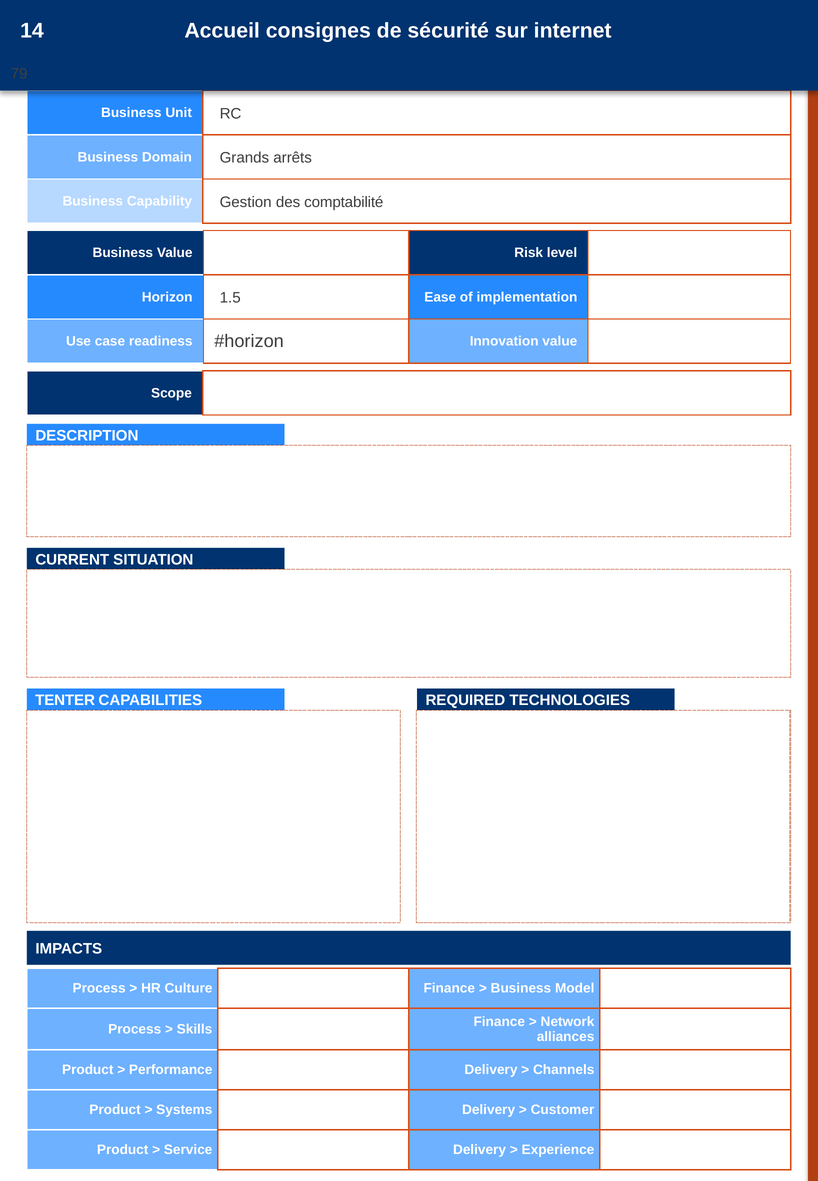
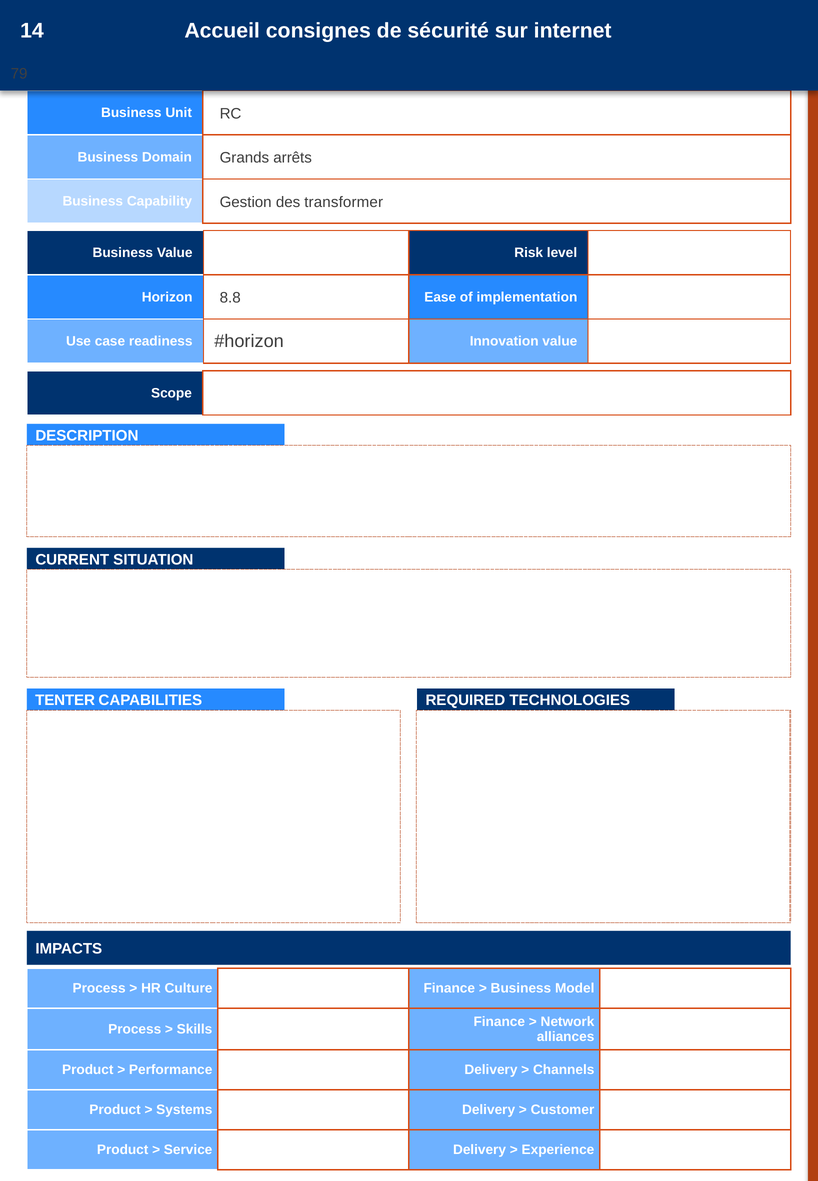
comptabilité: comptabilité -> transformer (344, 202)
1.5: 1.5 -> 8.8 (230, 298)
